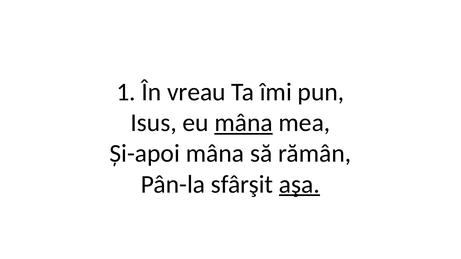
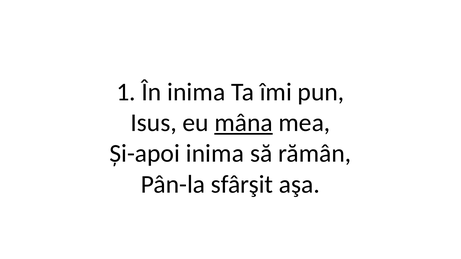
În vreau: vreau -> inima (196, 92)
Și-apoi mâna: mâna -> inima (215, 154)
aşa underline: present -> none (299, 184)
